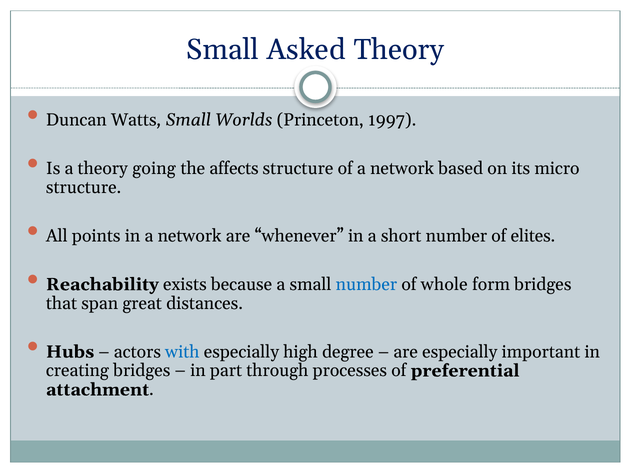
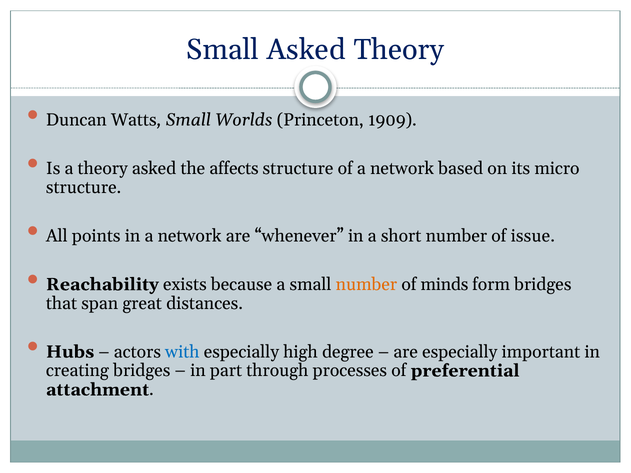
1997: 1997 -> 1909 (392, 120)
theory going: going -> asked (154, 169)
elites: elites -> issue (533, 236)
number colour: blue -> orange (366, 285)
whole: whole -> minds (444, 285)
